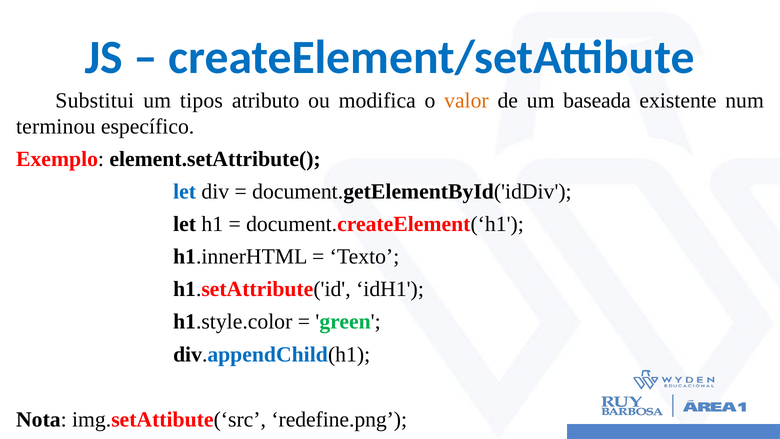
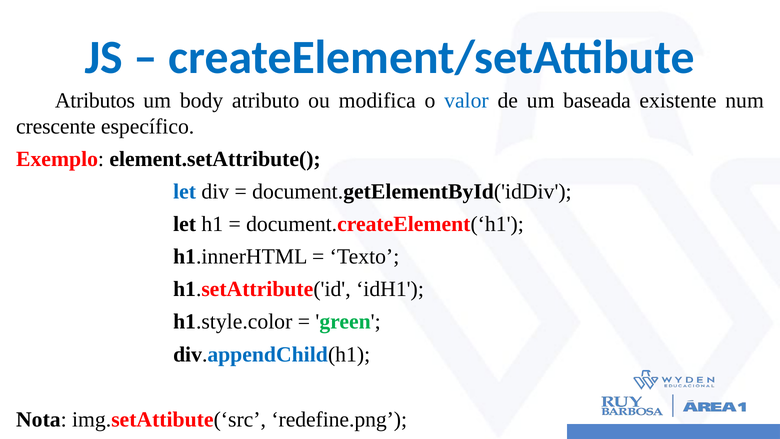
Substitui: Substitui -> Atributos (95, 101)
tipos: tipos -> body (202, 101)
valor colour: orange -> blue (466, 101)
terminou: terminou -> crescente (56, 127)
